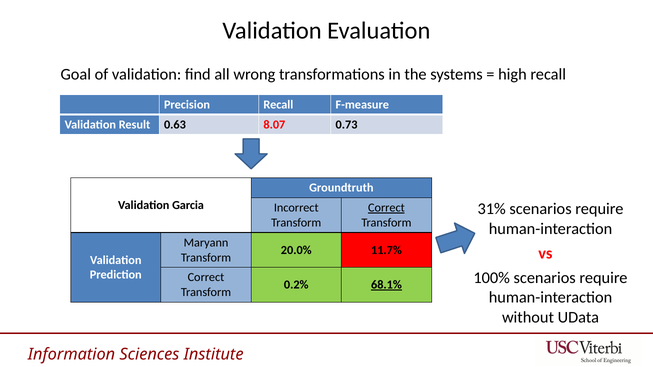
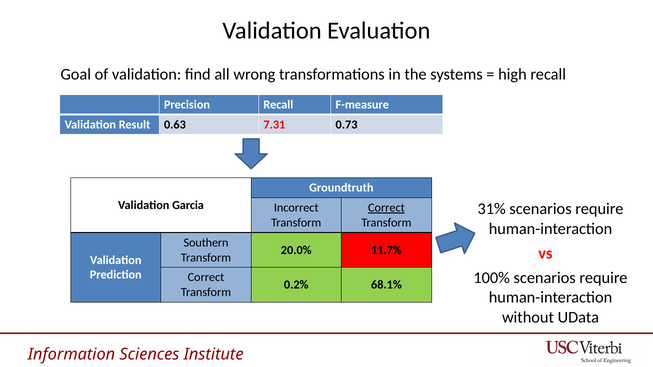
8.07: 8.07 -> 7.31 (274, 125)
Maryann: Maryann -> Southern (206, 243)
68.1% underline: present -> none (386, 285)
